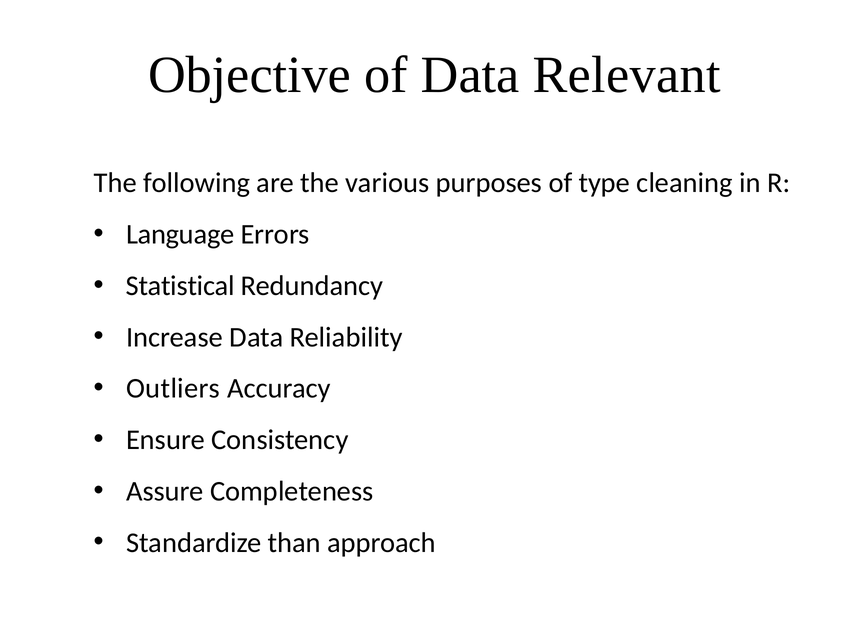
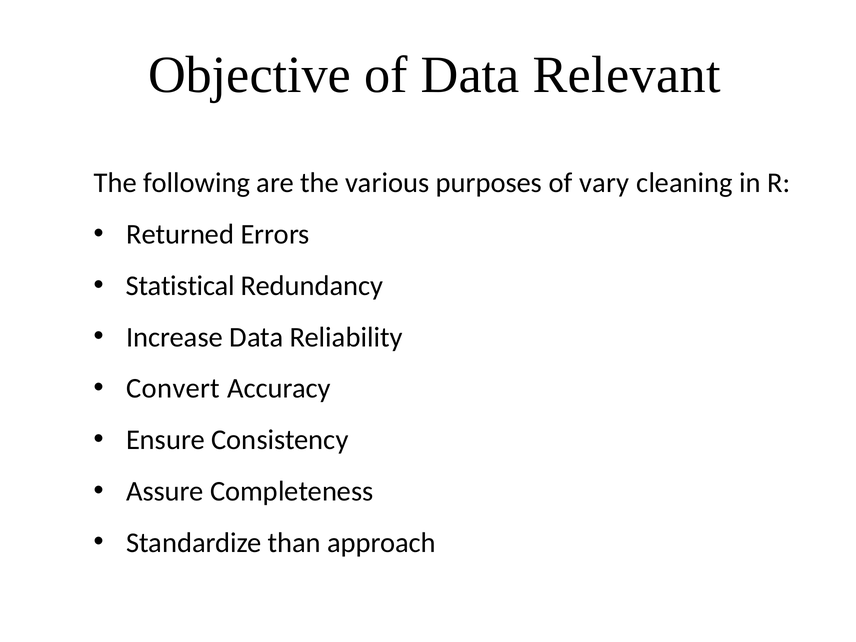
type: type -> vary (604, 183)
Language: Language -> Returned (180, 234)
Outliers: Outliers -> Convert (173, 389)
